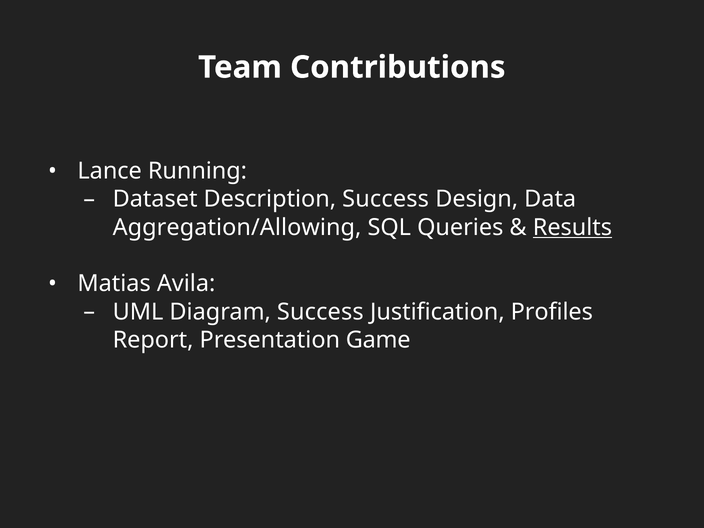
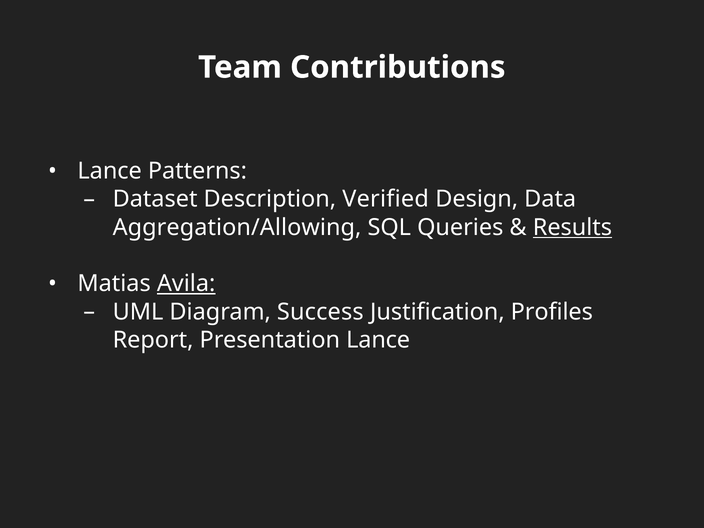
Running: Running -> Patterns (197, 171)
Description Success: Success -> Verified (386, 199)
Avila underline: none -> present (186, 284)
Presentation Game: Game -> Lance (378, 340)
